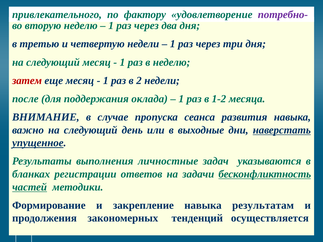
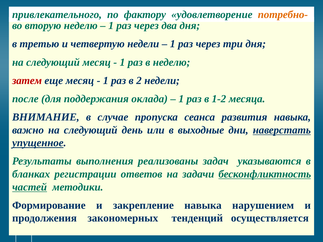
потребно- colour: purple -> orange (283, 15)
личностные: личностные -> реализованы (168, 161)
результатам: результатам -> нарушением (263, 205)
